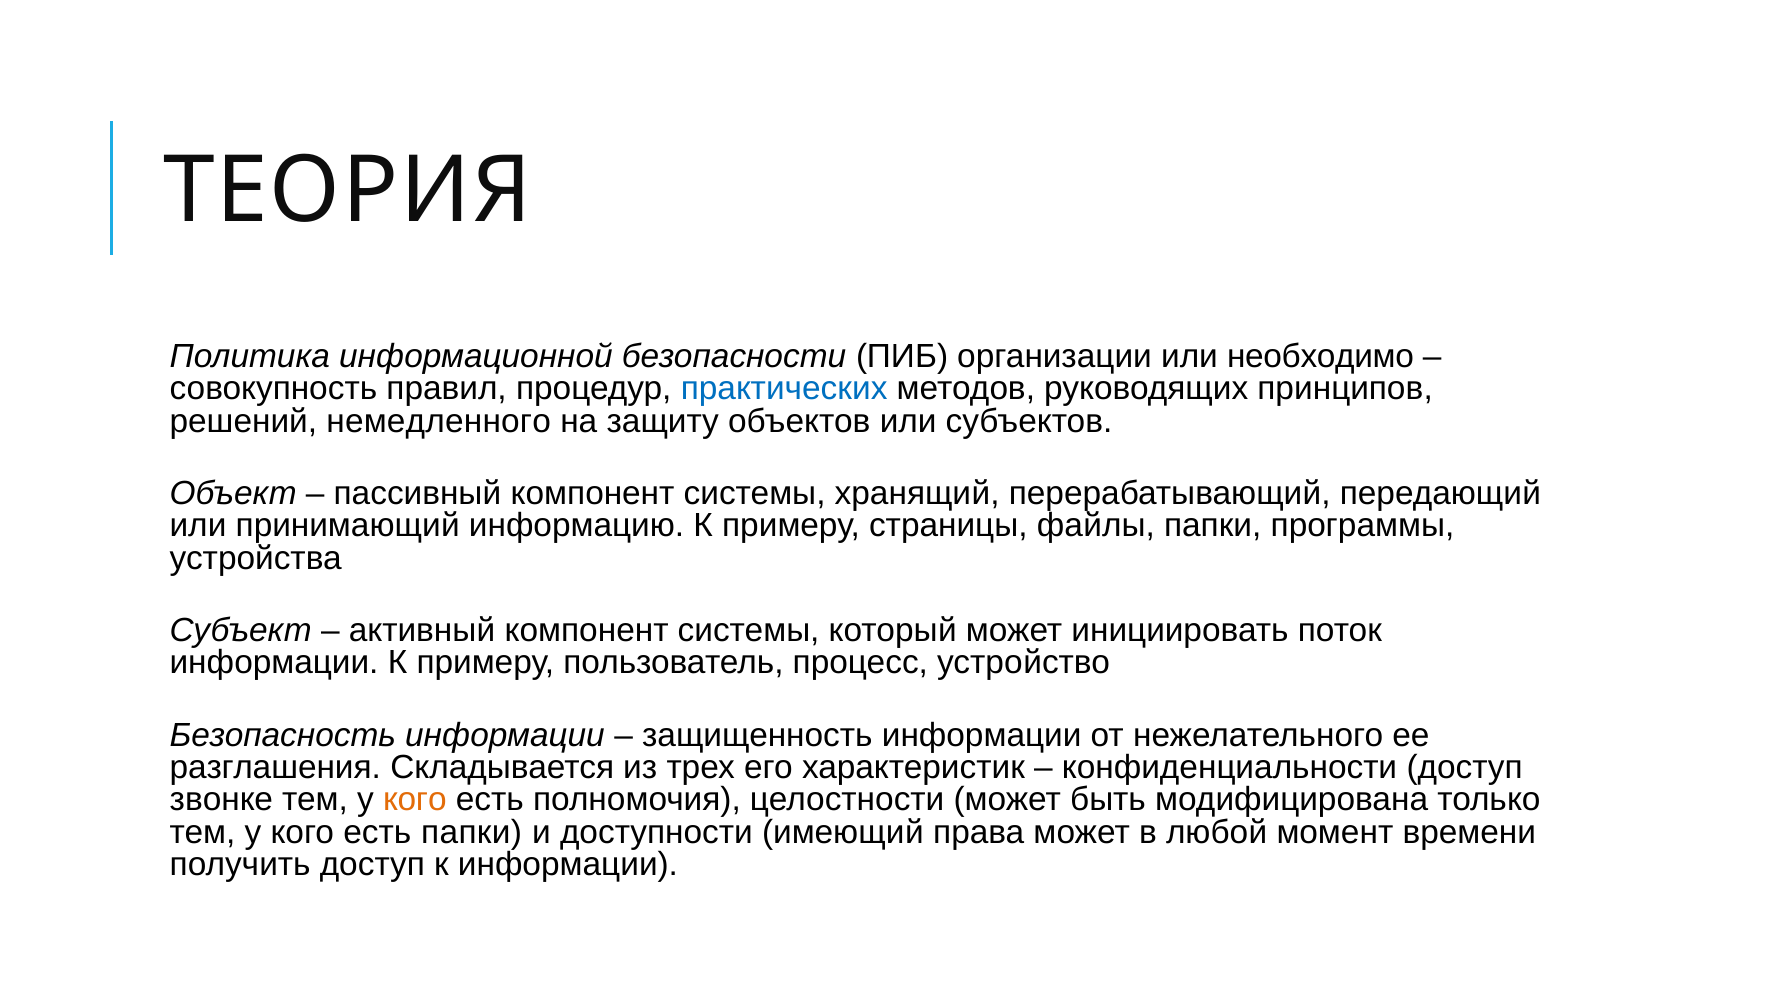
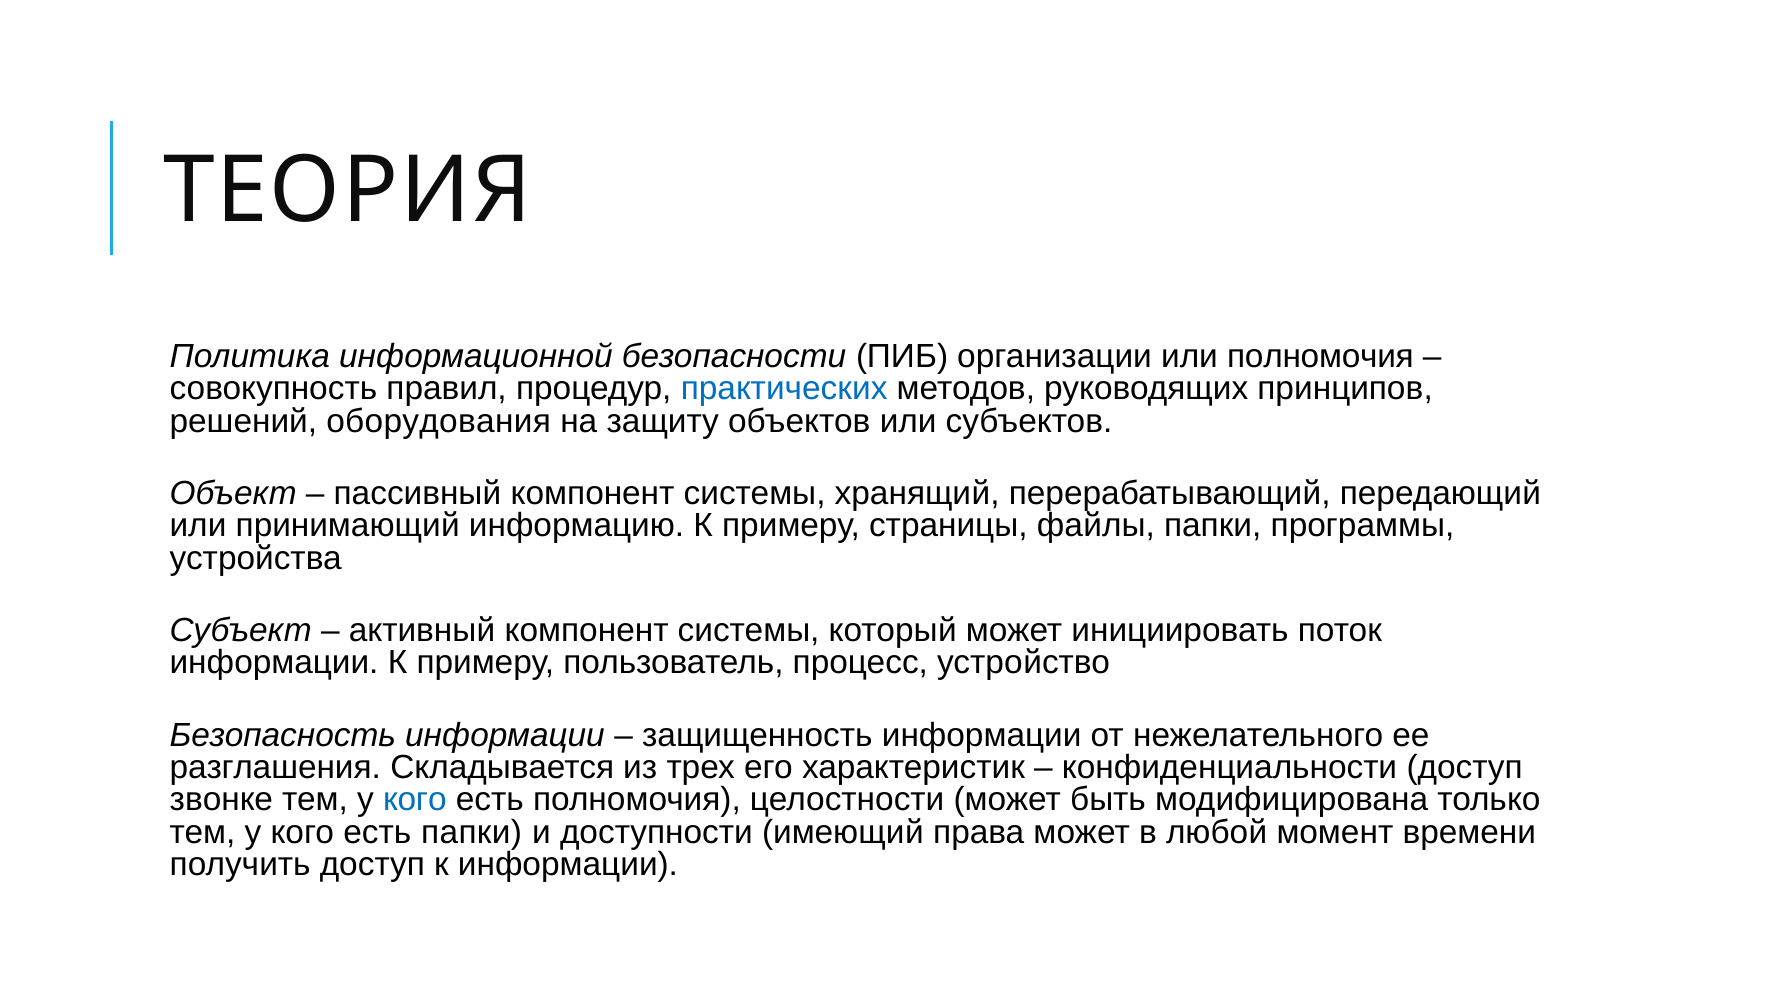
или необходимо: необходимо -> полномочия (1320, 356)
немедленного: немедленного -> оборудования (439, 421)
кого colour: orange -> blue (415, 799)
